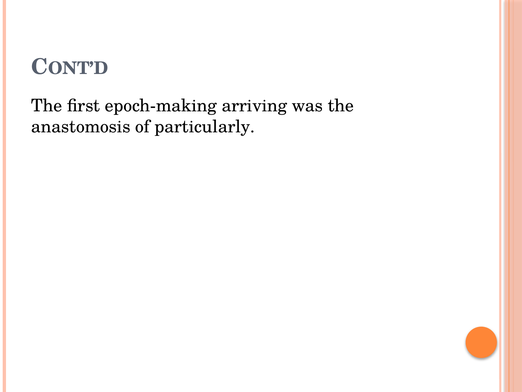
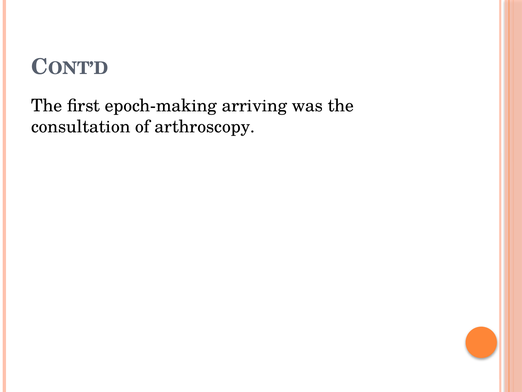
anastomosis: anastomosis -> consultation (81, 126)
particularly: particularly -> arthroscopy (205, 126)
